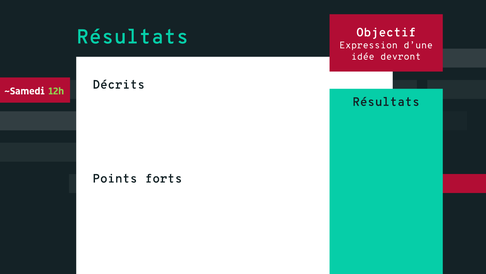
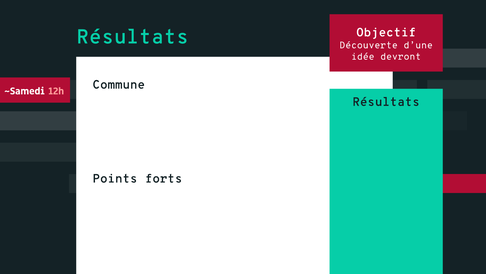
Expression: Expression -> Découverte (369, 45)
Décrits: Décrits -> Commune (119, 84)
12h colour: light green -> pink (56, 91)
